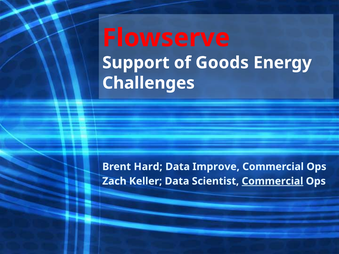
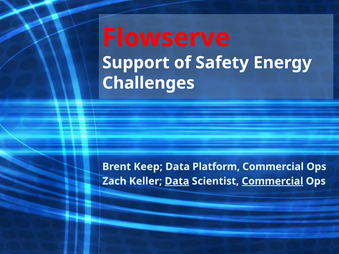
Goods: Goods -> Safety (222, 63)
Hard: Hard -> Keep (148, 167)
Improve: Improve -> Platform (216, 167)
Data underline: none -> present (177, 181)
